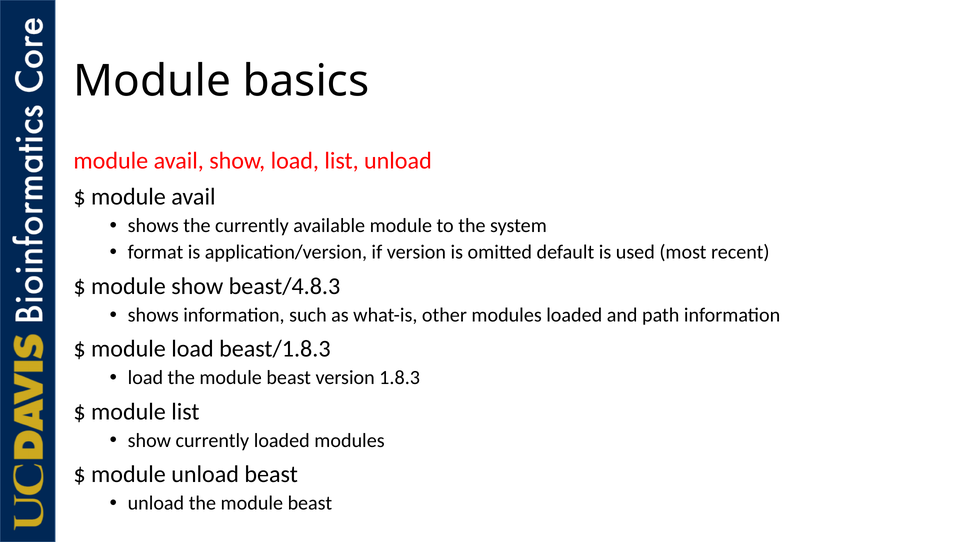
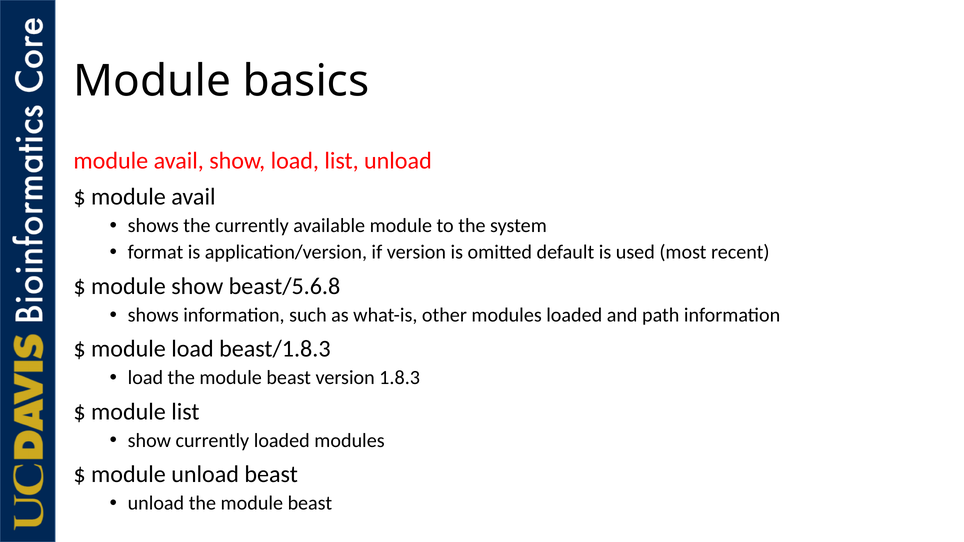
beast/4.8.3: beast/4.8.3 -> beast/5.6.8 (284, 286)
